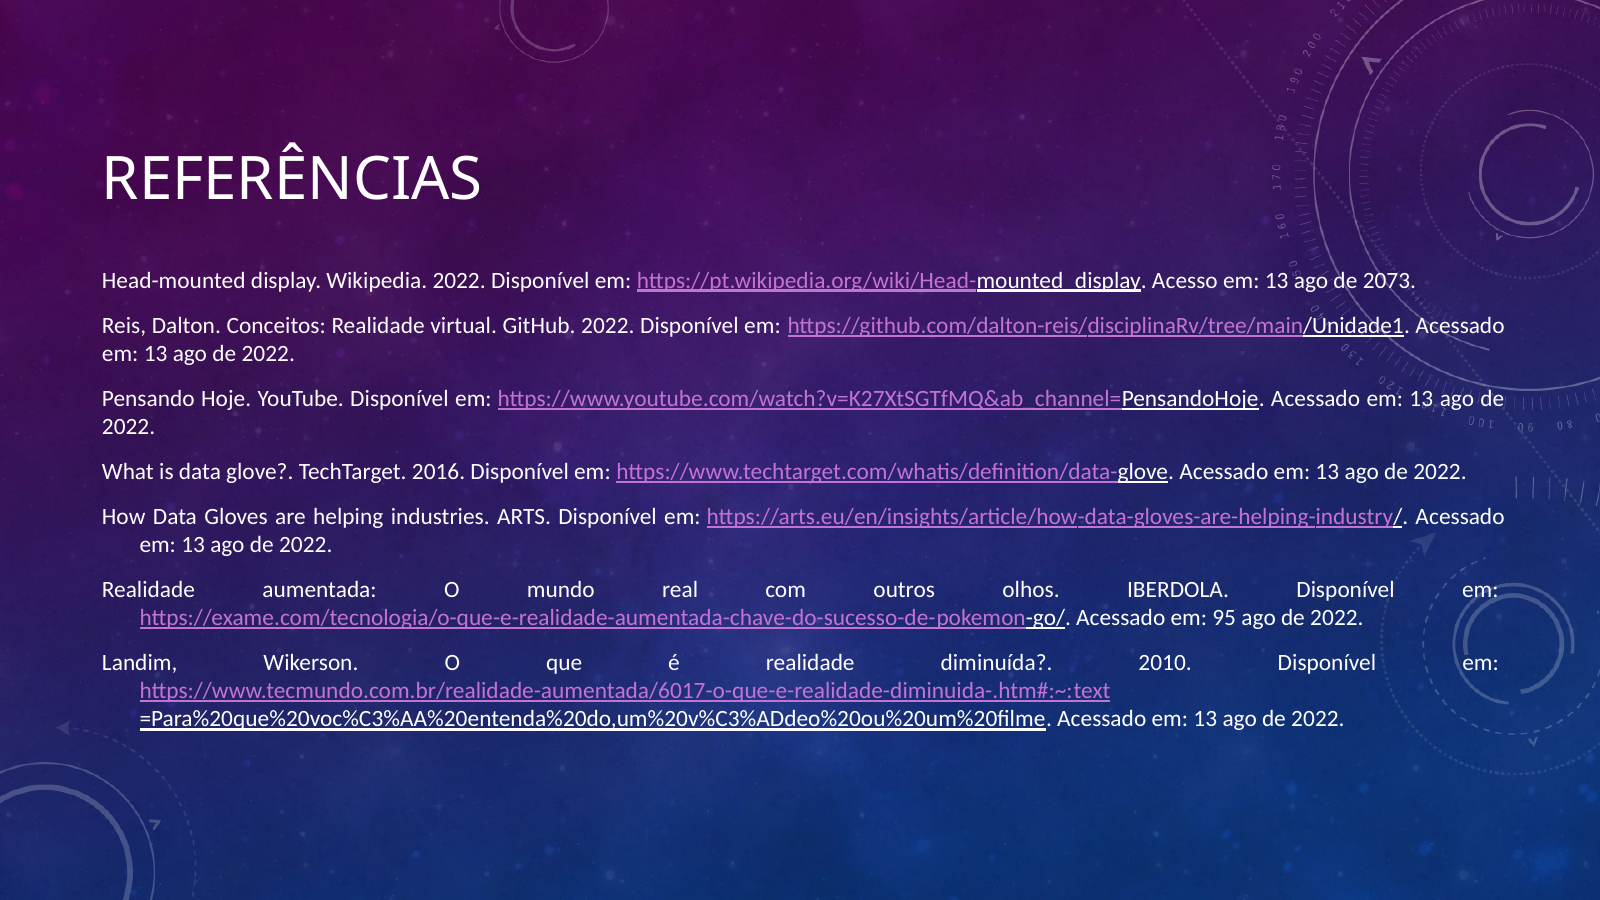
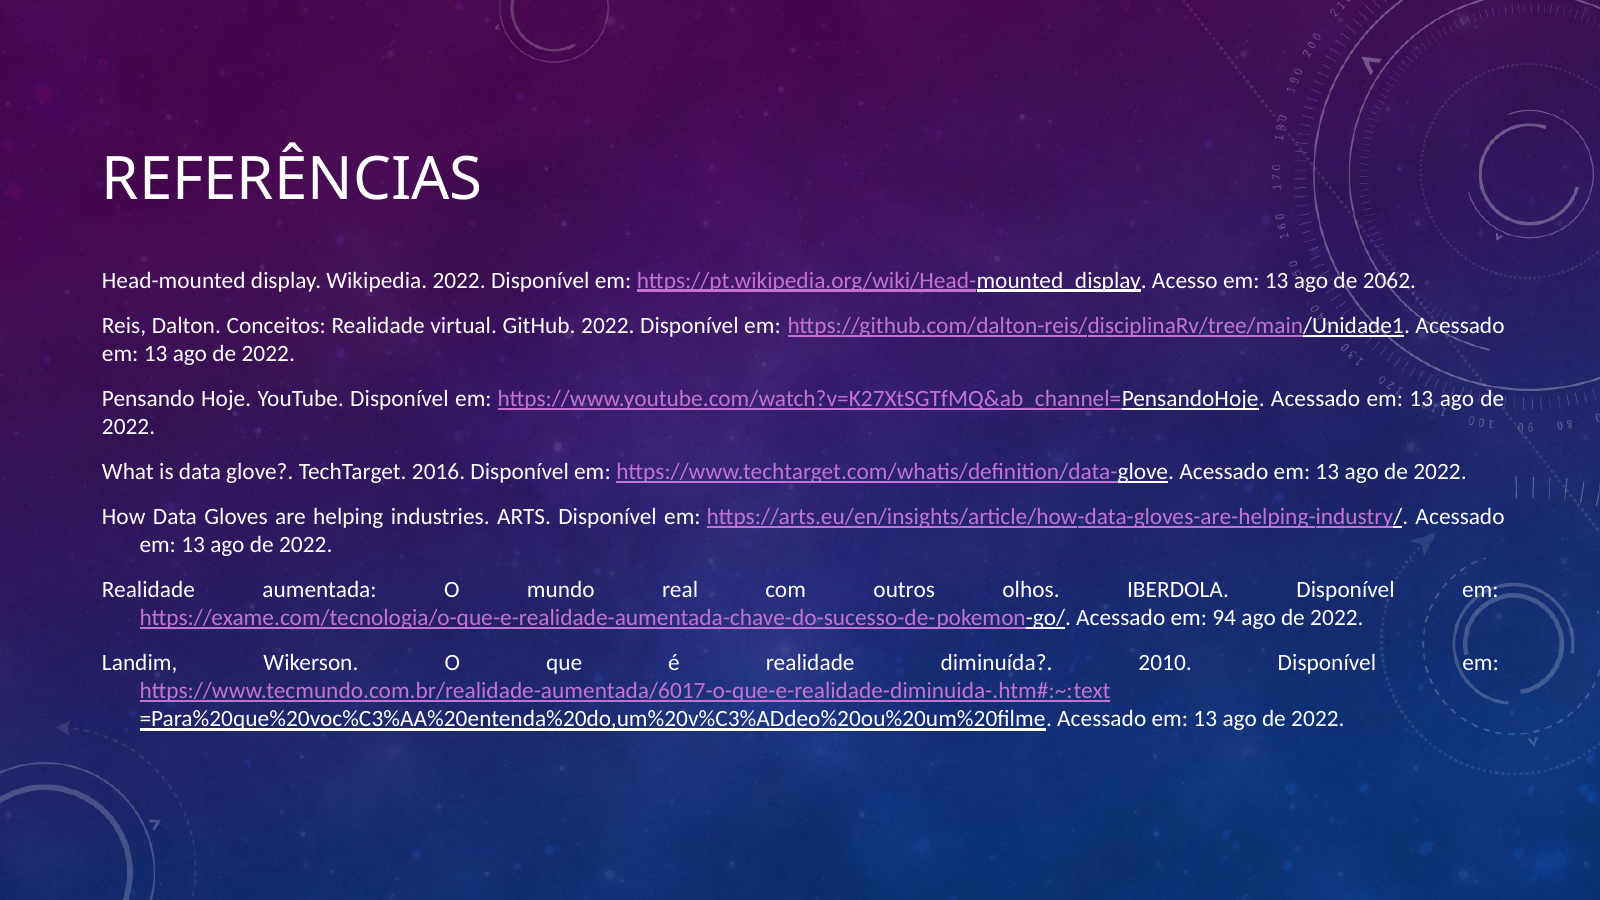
2073: 2073 -> 2062 (1389, 280)
95: 95 -> 94 (1224, 618)
